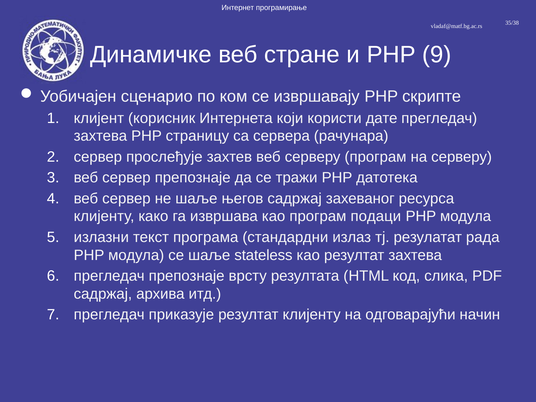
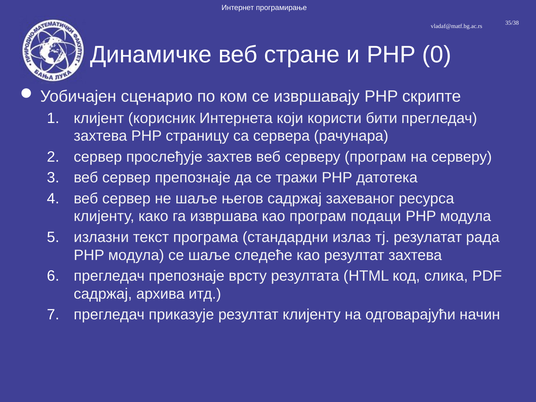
9: 9 -> 0 (437, 55)
дате: дате -> бити (382, 118)
stateless: stateless -> следеће (263, 255)
